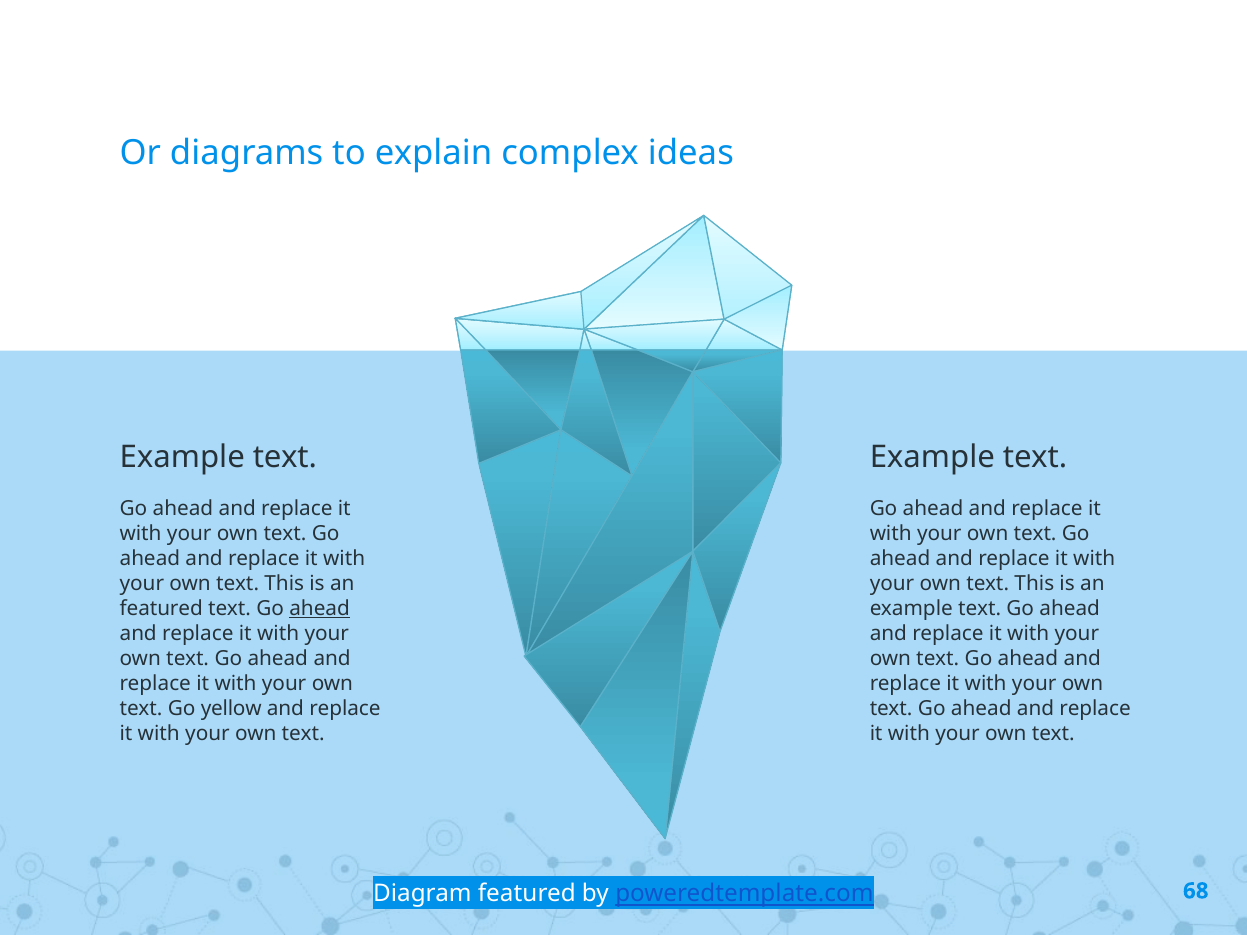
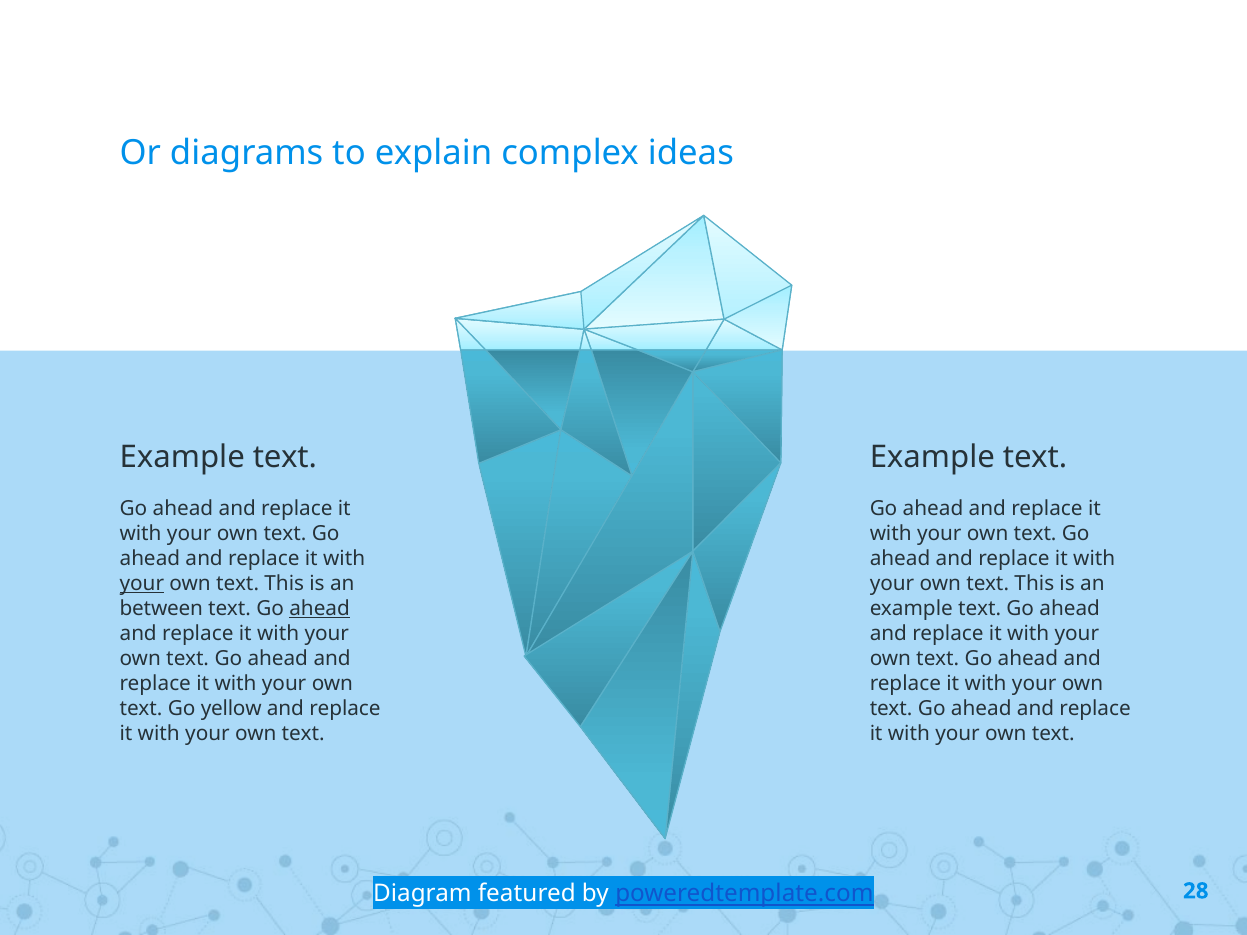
your underline: none -> present (142, 584)
featured: featured -> between (161, 609)
68: 68 -> 28 (1196, 891)
